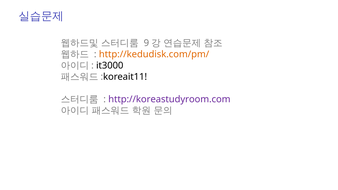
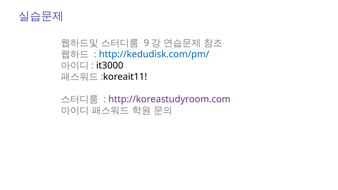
http://kedudisk.com/pm/ colour: orange -> blue (154, 54)
